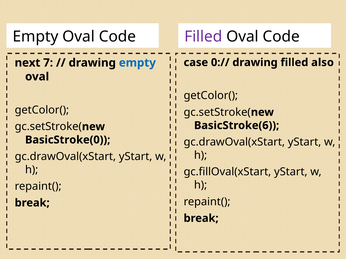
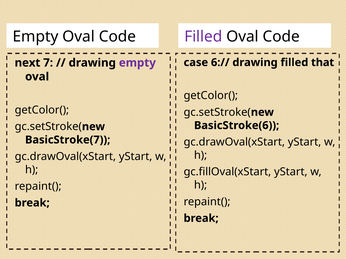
0://: 0:// -> 6:// (220, 63)
also: also -> that (323, 63)
empty colour: blue -> purple (137, 63)
BasicStroke(0: BasicStroke(0 -> BasicStroke(7 (68, 140)
